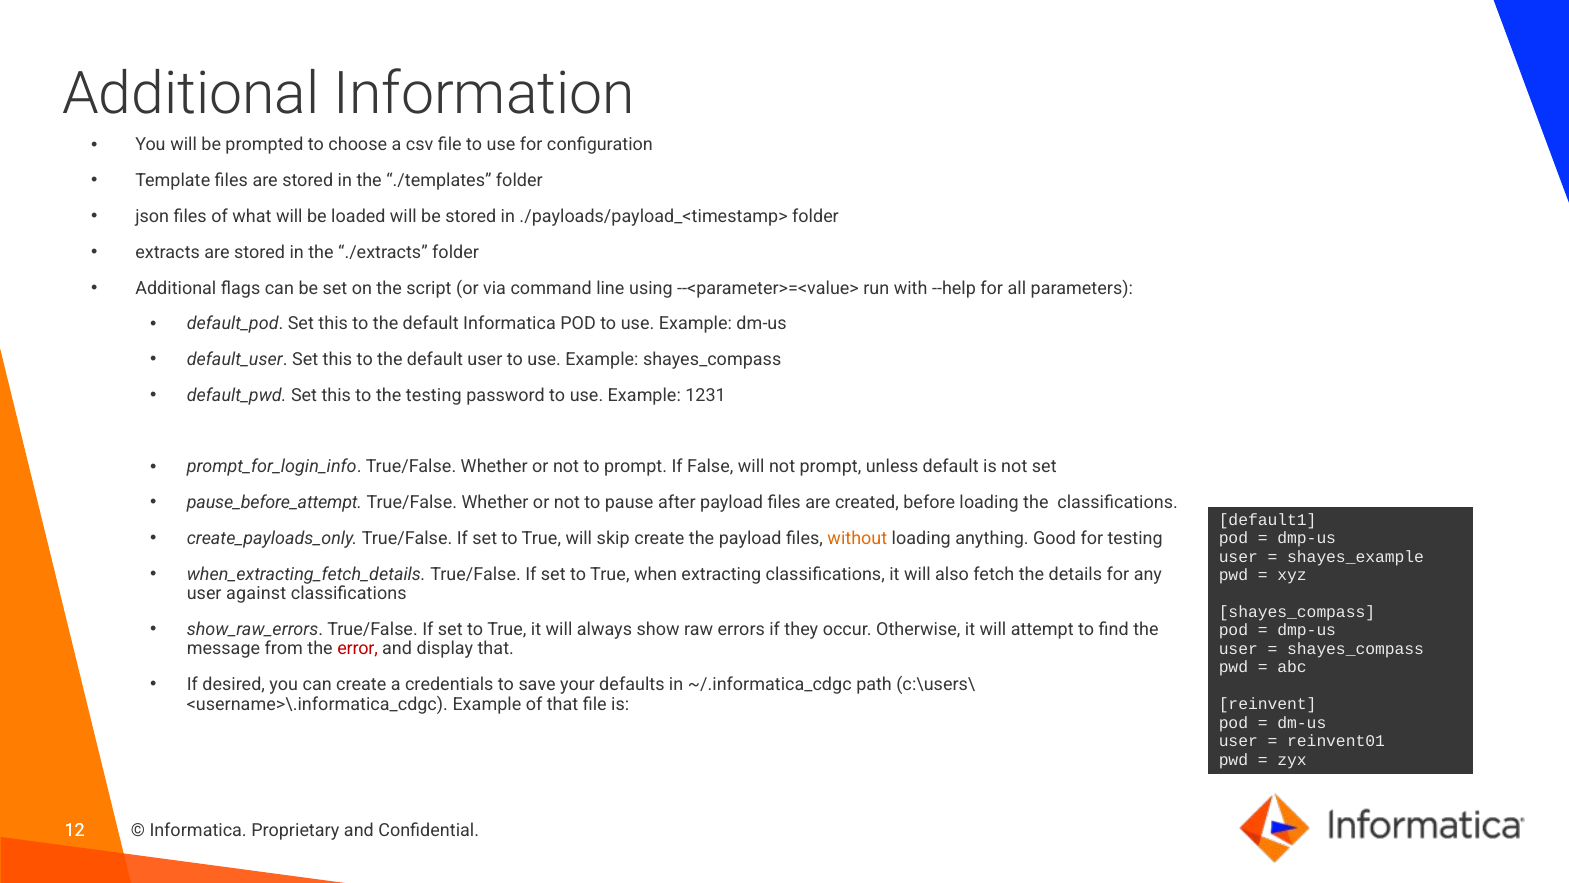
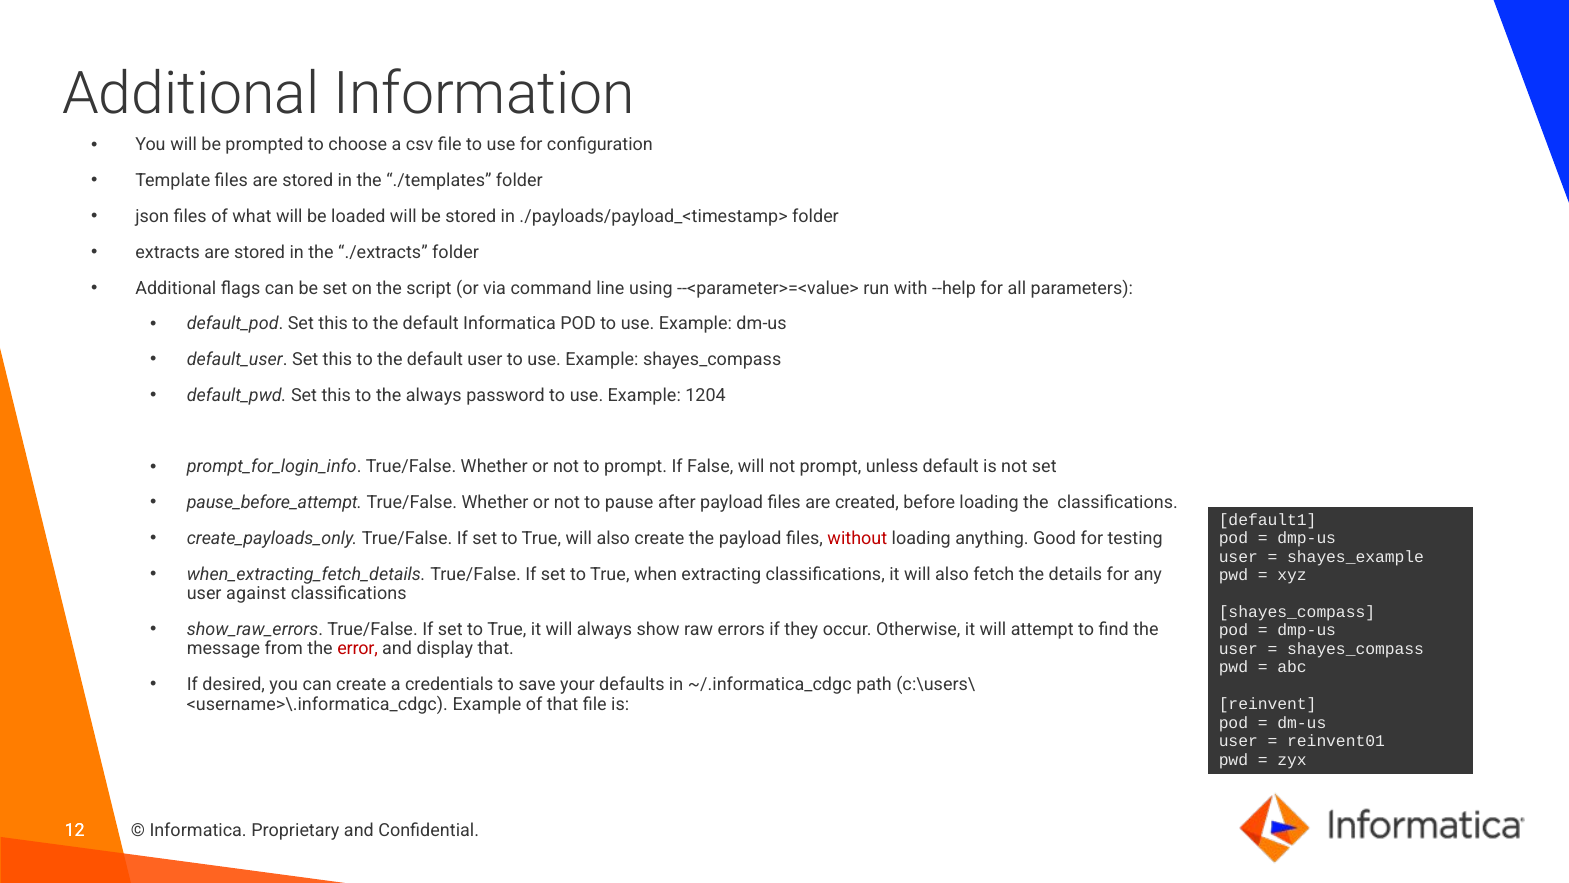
the testing: testing -> always (434, 395)
1231: 1231 -> 1204 (706, 395)
True will skip: skip -> also (613, 538)
without colour: orange -> red (857, 538)
